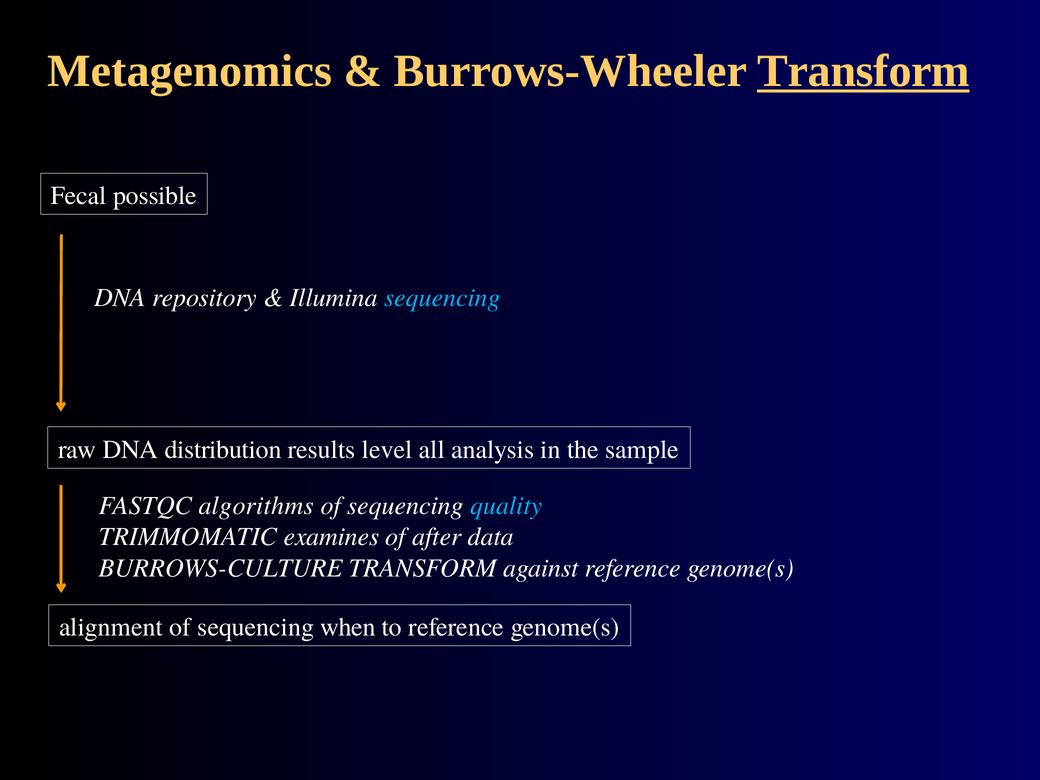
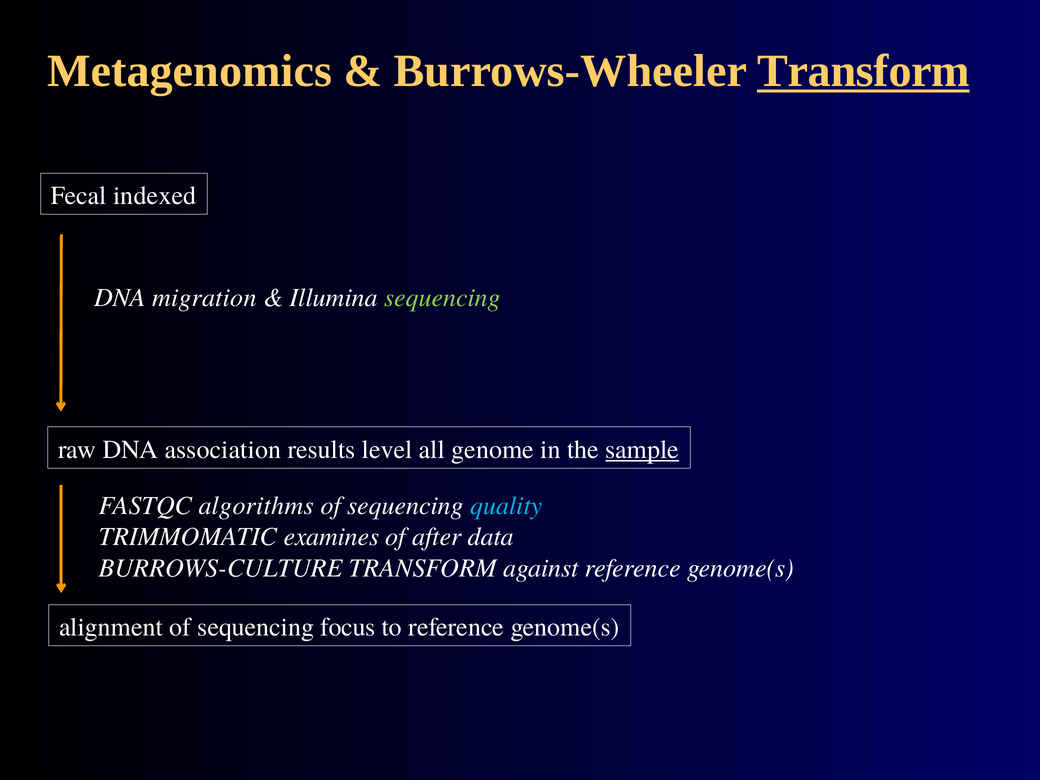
possible: possible -> indexed (155, 196)
repository: repository -> migration (204, 298)
sequencing colour: light blue -> light green (443, 298)
distribution: distribution -> association (223, 450)
analysis: analysis -> genome (493, 450)
sample underline: none -> present (642, 450)
when: when -> focus (348, 627)
